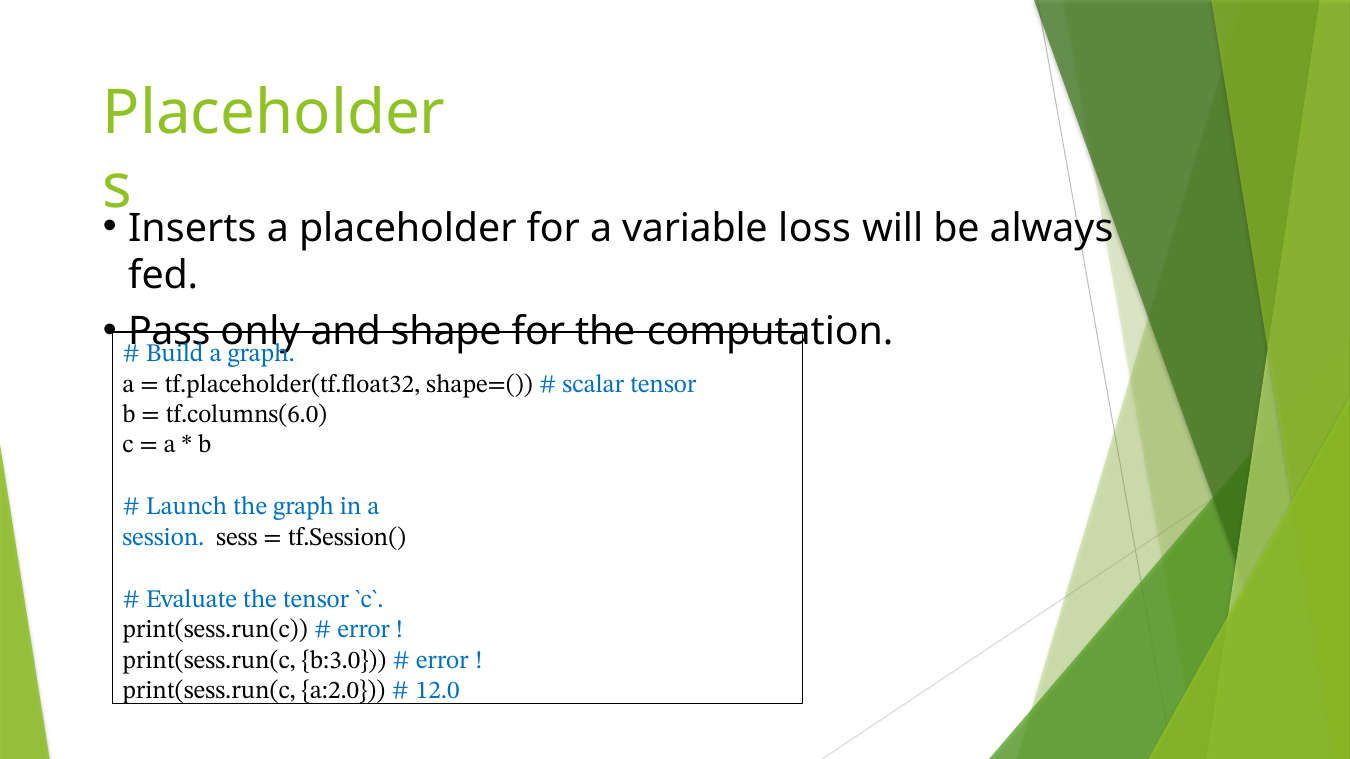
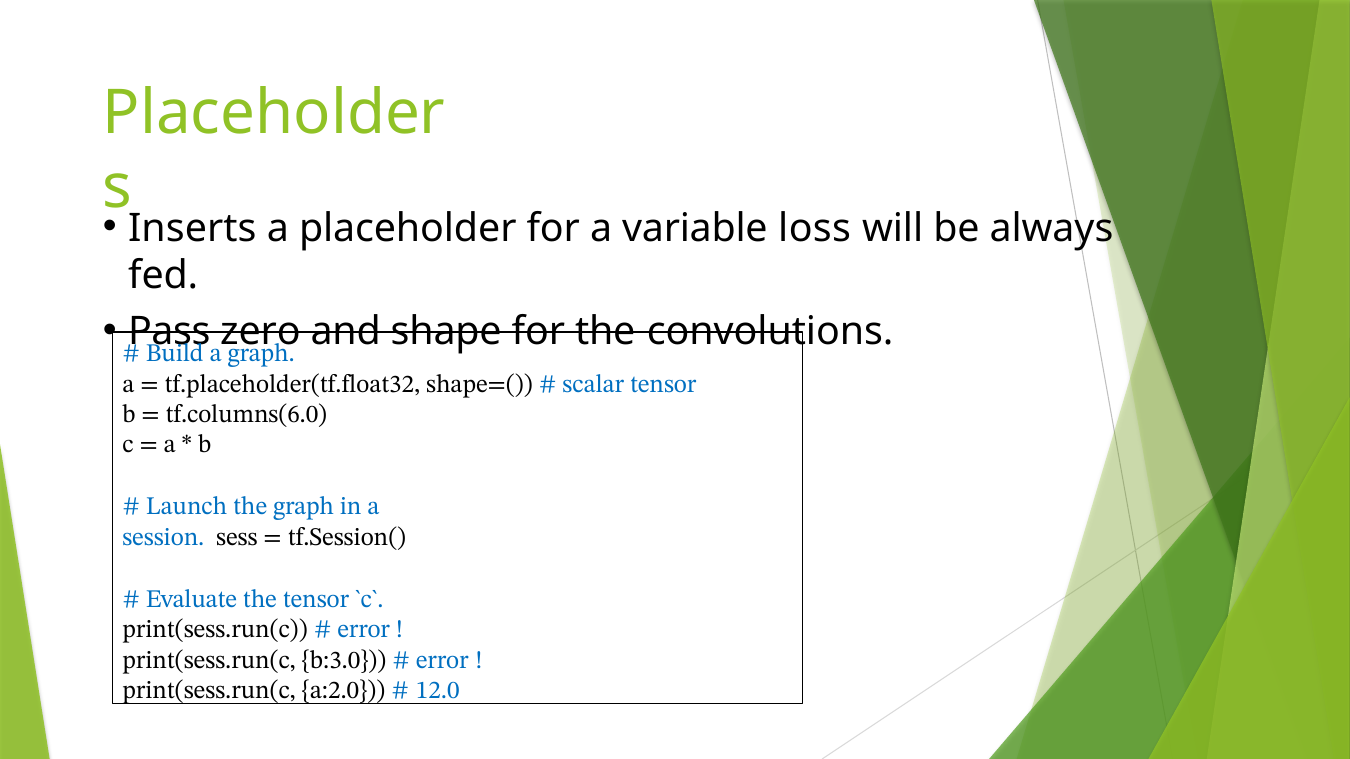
only: only -> zero (260, 332)
computation: computation -> convolutions (770, 332)
